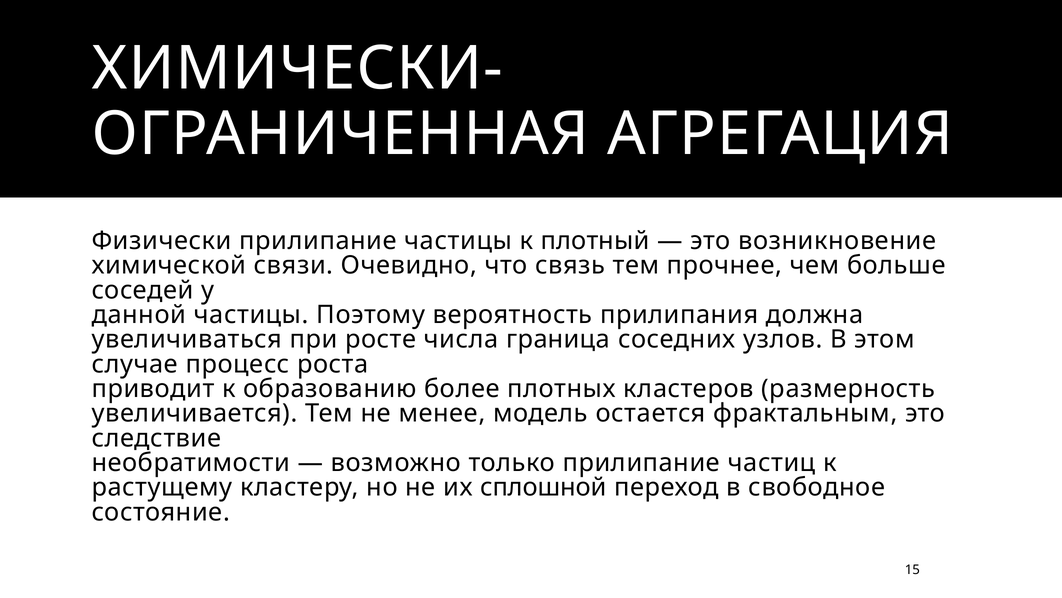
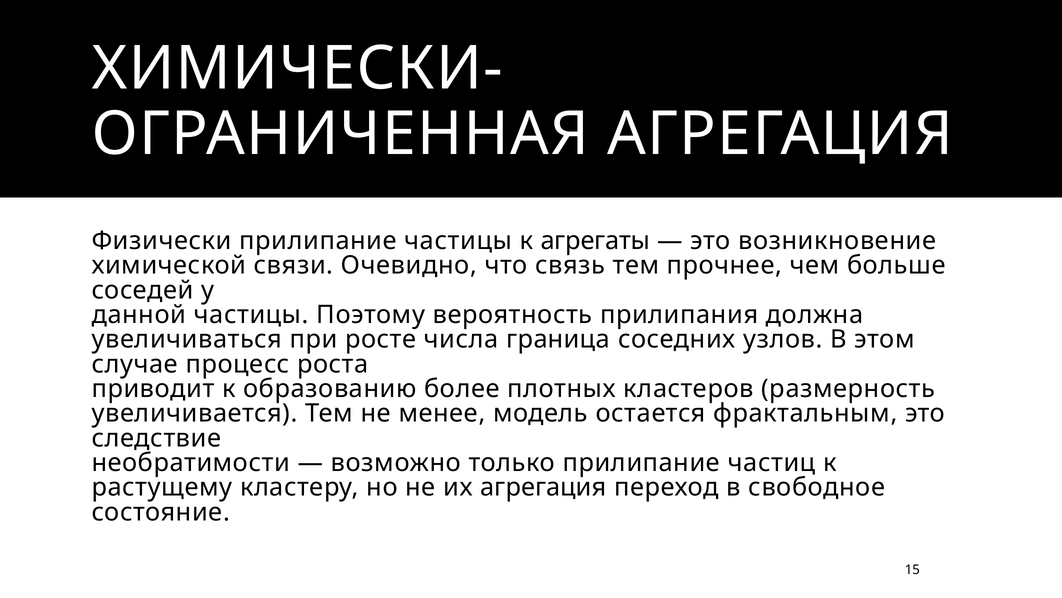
плотный: плотный -> агрегаты (595, 241)
их сплошной: сплошной -> агрегация (543, 487)
